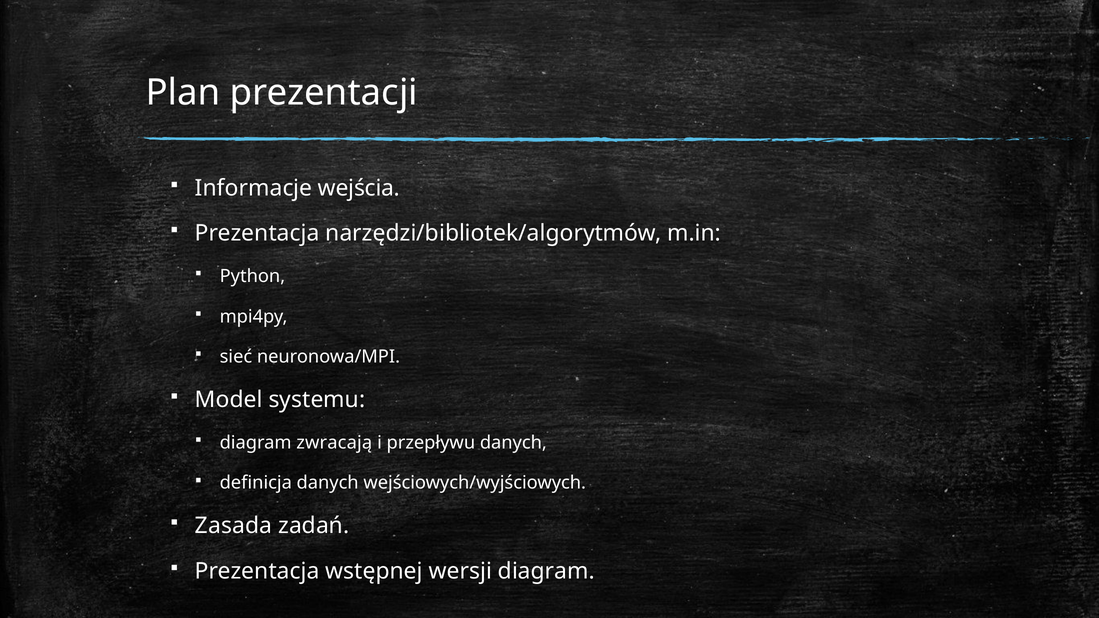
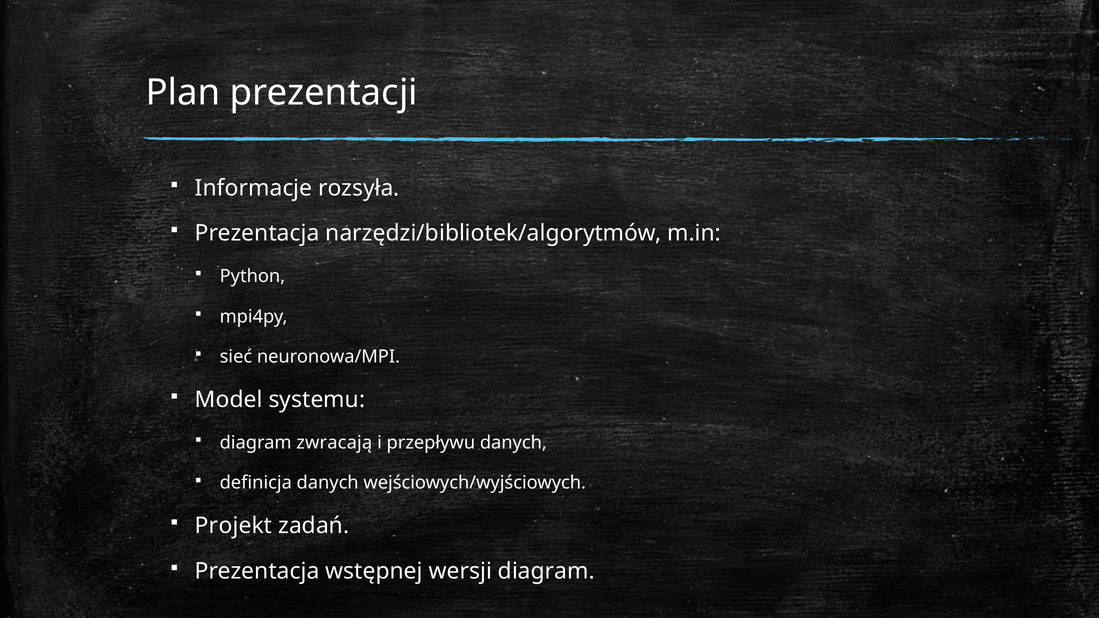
wejścia: wejścia -> rozsyła (359, 188)
Zasada: Zasada -> Projekt (234, 526)
